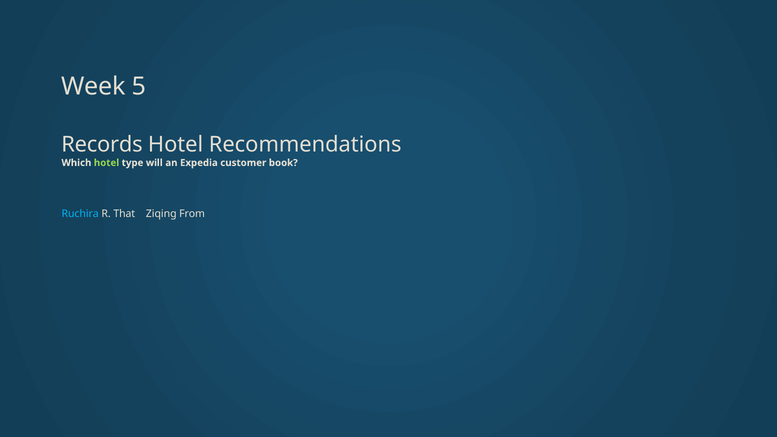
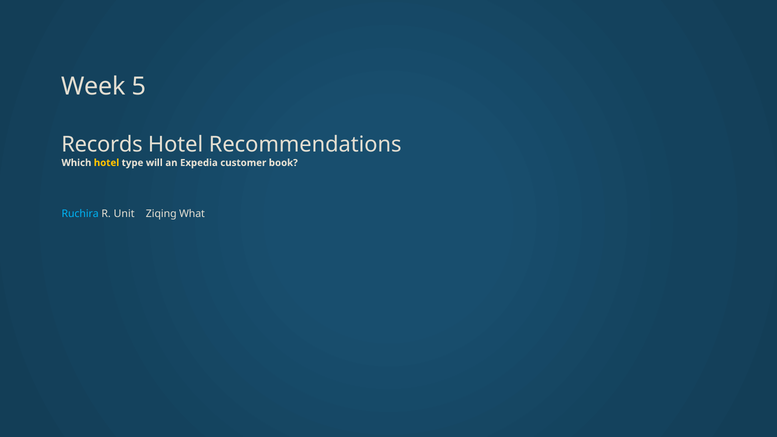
hotel colour: light green -> yellow (107, 163)
That: That -> Unit (124, 214)
From: From -> What (192, 214)
